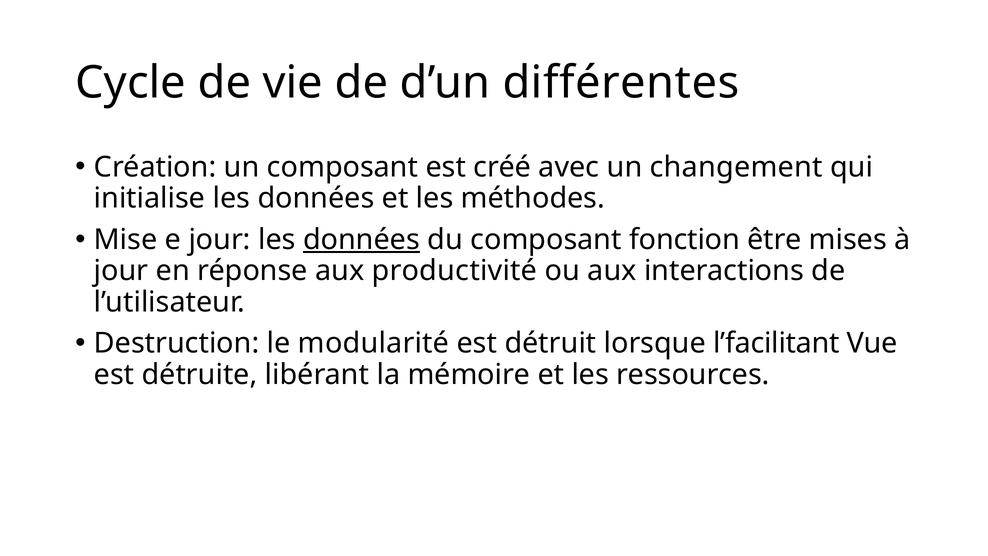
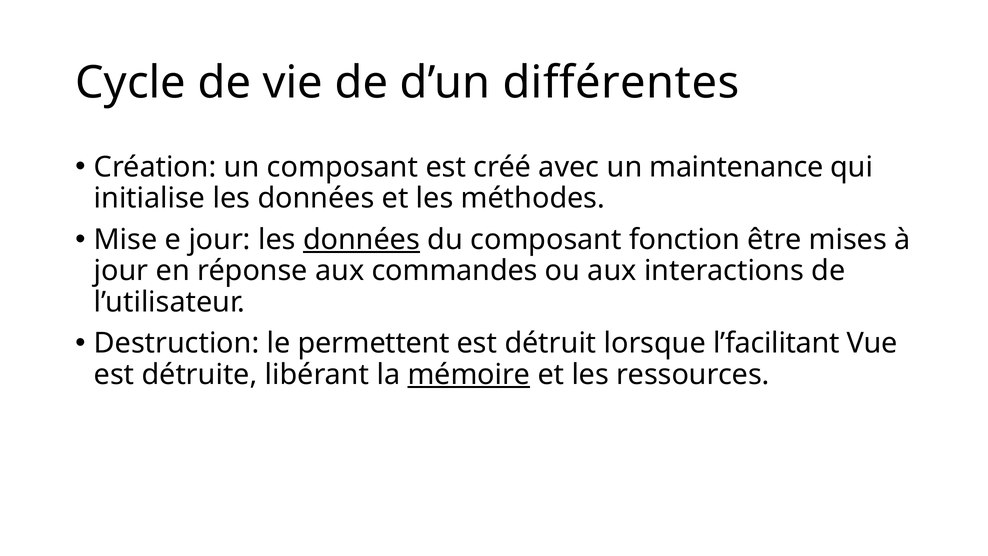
changement: changement -> maintenance (736, 167)
productivité: productivité -> commandes (455, 271)
modularité: modularité -> permettent (374, 343)
mémoire underline: none -> present (469, 374)
